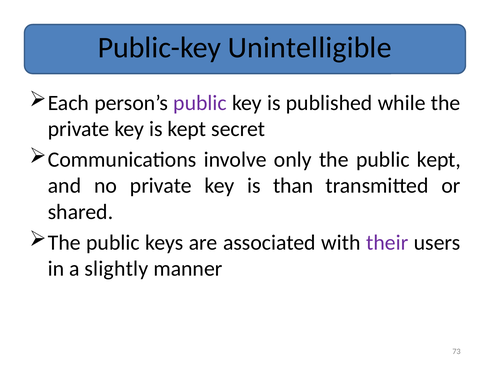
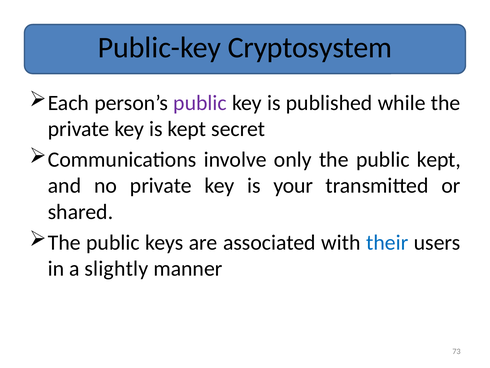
Unintelligible: Unintelligible -> Cryptosystem (310, 47)
than: than -> your (293, 186)
their colour: purple -> blue (387, 242)
